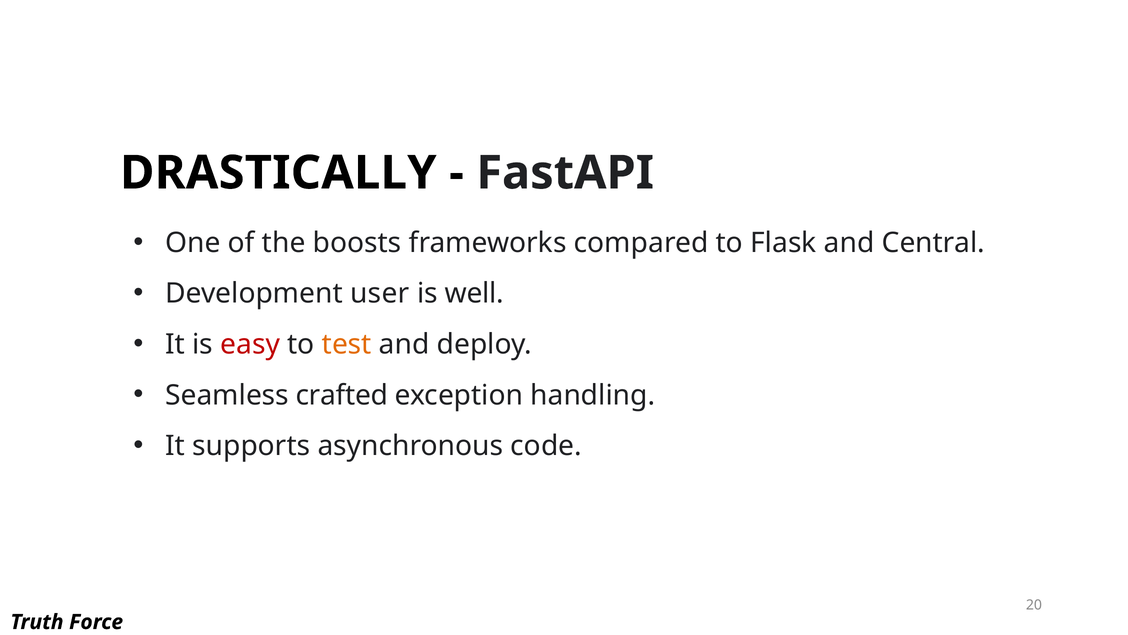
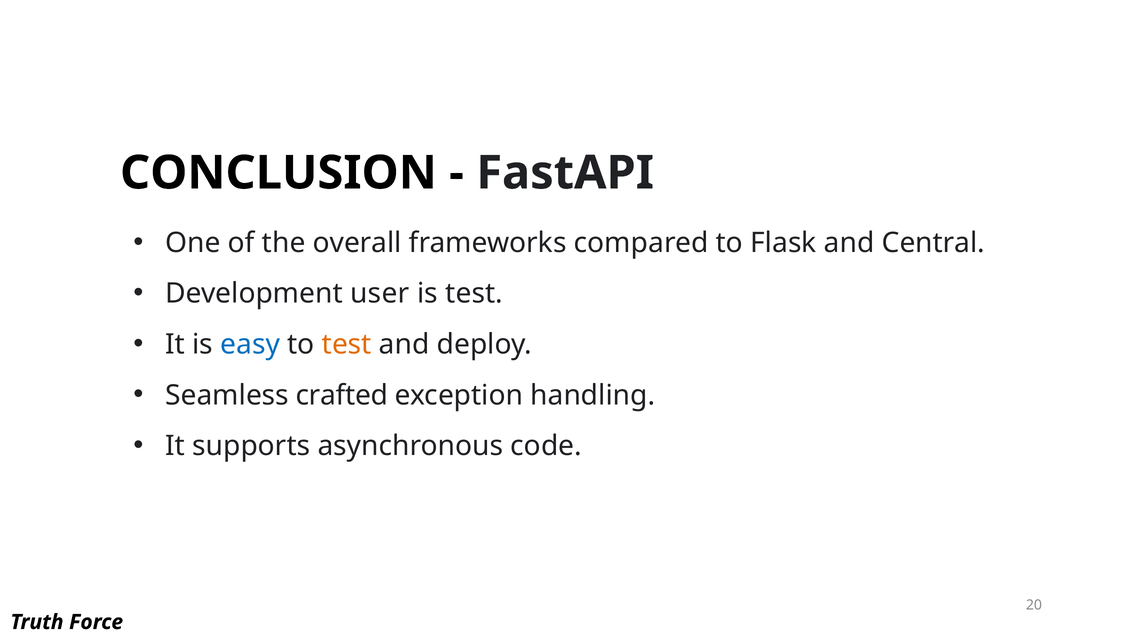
DRASTICALLY: DRASTICALLY -> CONCLUSION (278, 173)
boosts: boosts -> overall (357, 243)
is well: well -> test (474, 293)
easy colour: red -> blue (250, 344)
